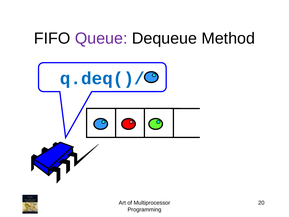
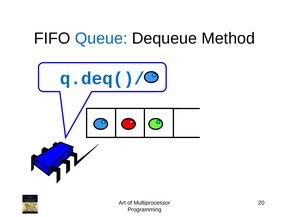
Queue colour: purple -> blue (101, 38)
